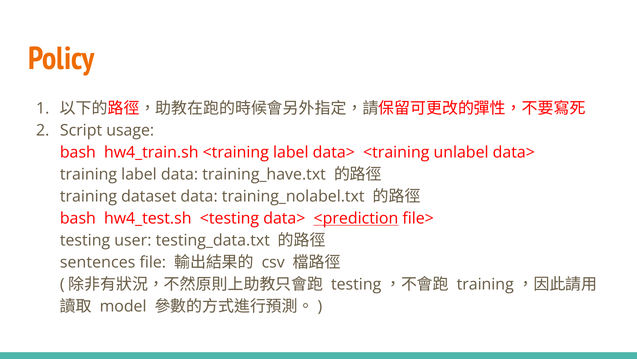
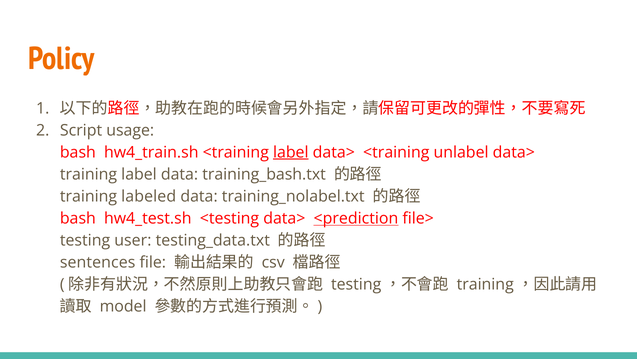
label underline: none -> present (291, 152)
training_have.txt: training_have.txt -> training_bash.txt (264, 174)
dataset: dataset -> labeled (149, 196)
